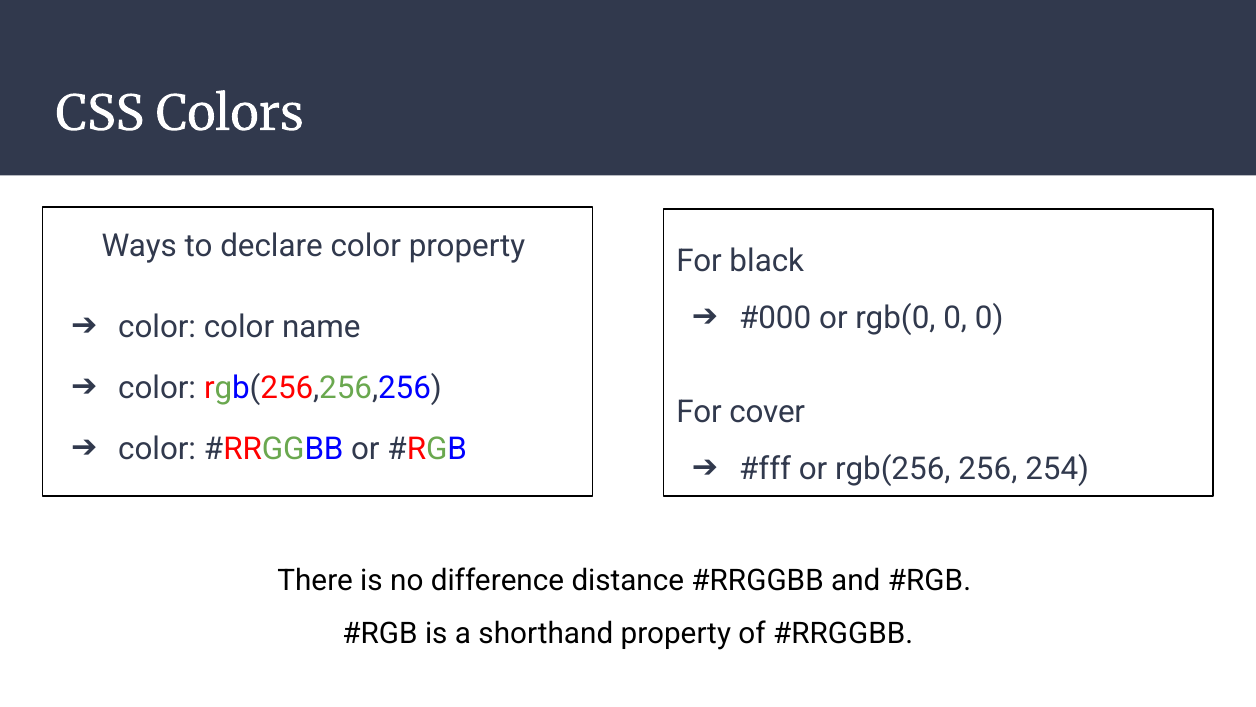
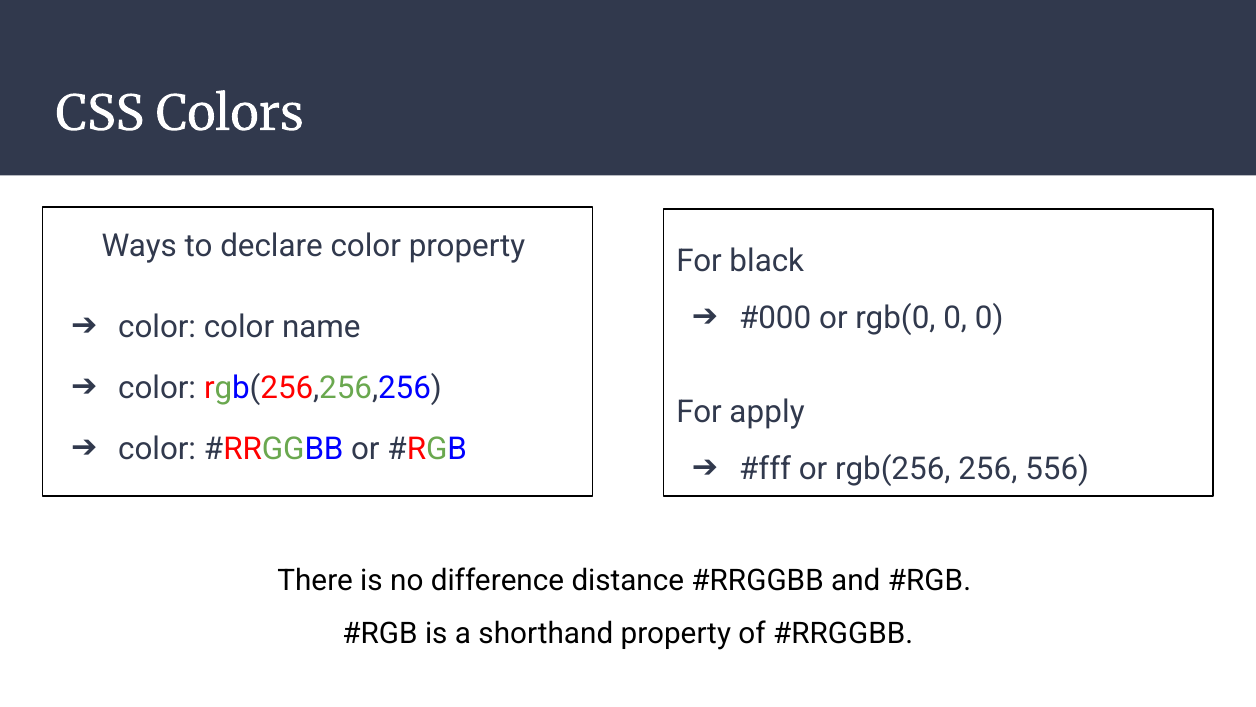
cover: cover -> apply (767, 412)
254: 254 -> 556 (1057, 469)
